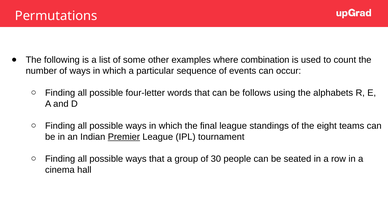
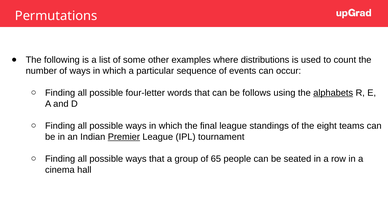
combination: combination -> distributions (265, 60)
alphabets underline: none -> present (333, 93)
30: 30 -> 65 (216, 159)
